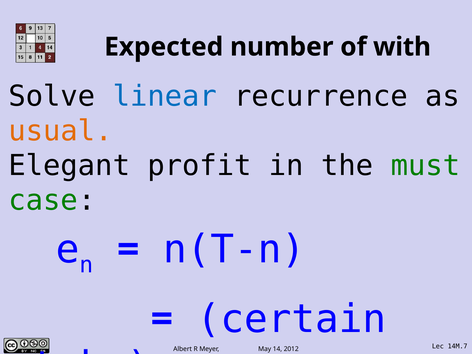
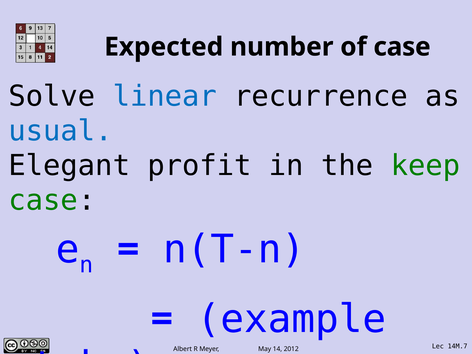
of with: with -> case (402, 47)
usual colour: orange -> blue (61, 131)
must: must -> keep (426, 166)
certain: certain -> example (292, 319)
